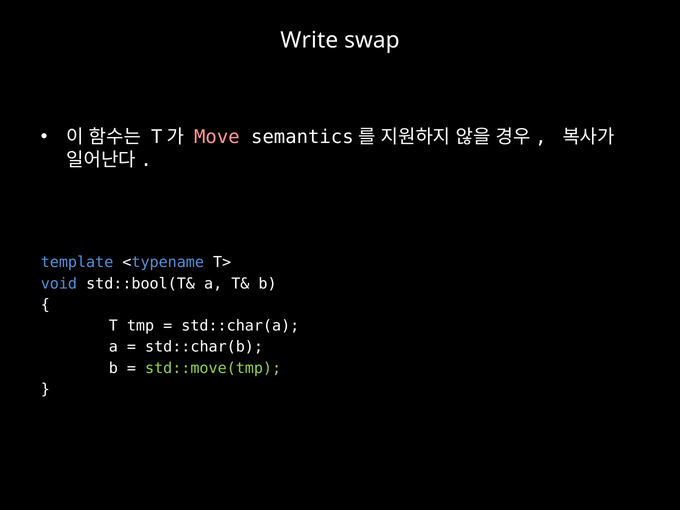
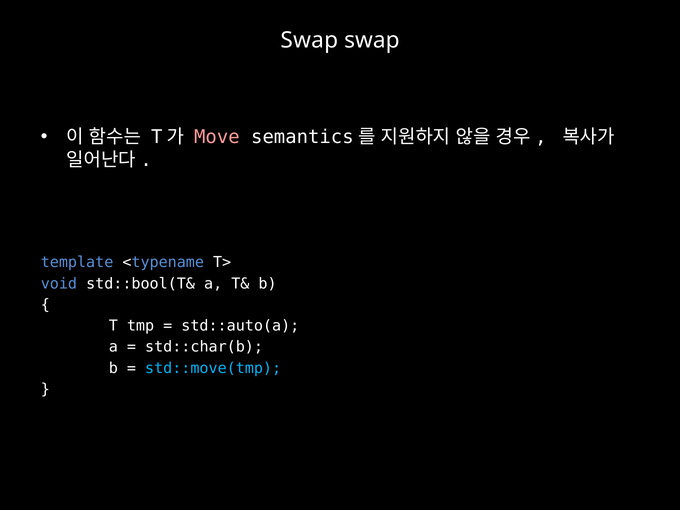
Write: Write -> Swap (309, 40)
std::char(a: std::char(a -> std::auto(a (240, 326)
std::move(tmp colour: light green -> light blue (213, 368)
